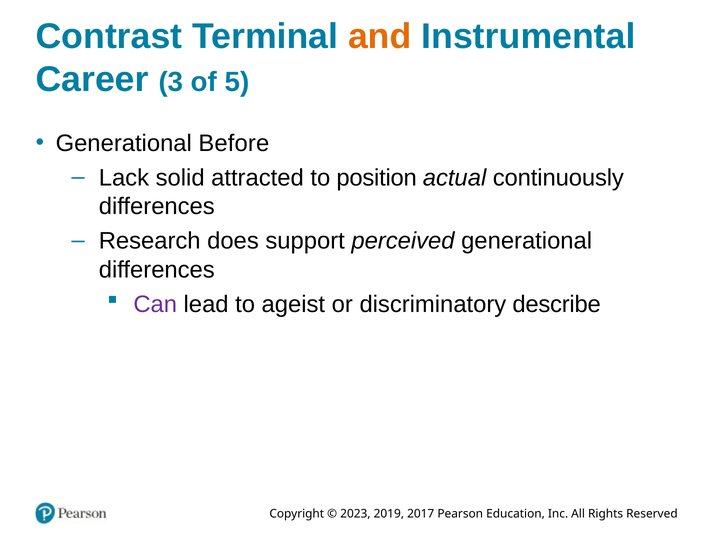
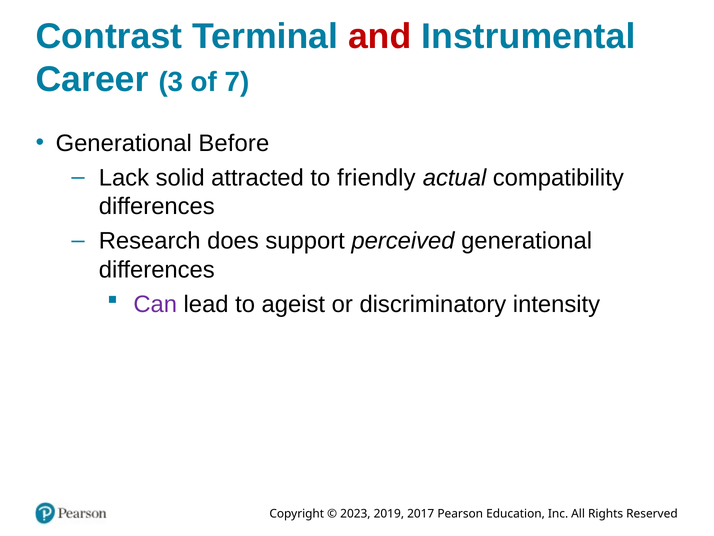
and colour: orange -> red (380, 36)
5: 5 -> 7 (237, 82)
position: position -> friendly (376, 178)
continuously: continuously -> compatibility (558, 178)
describe: describe -> intensity (556, 304)
